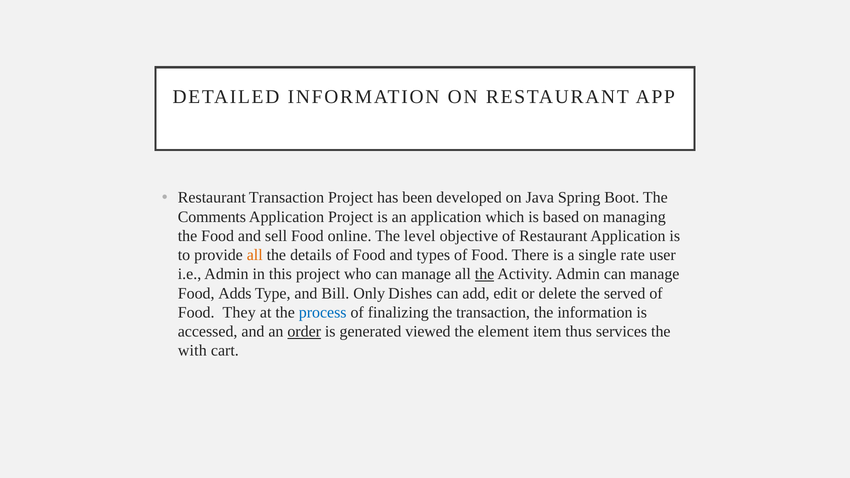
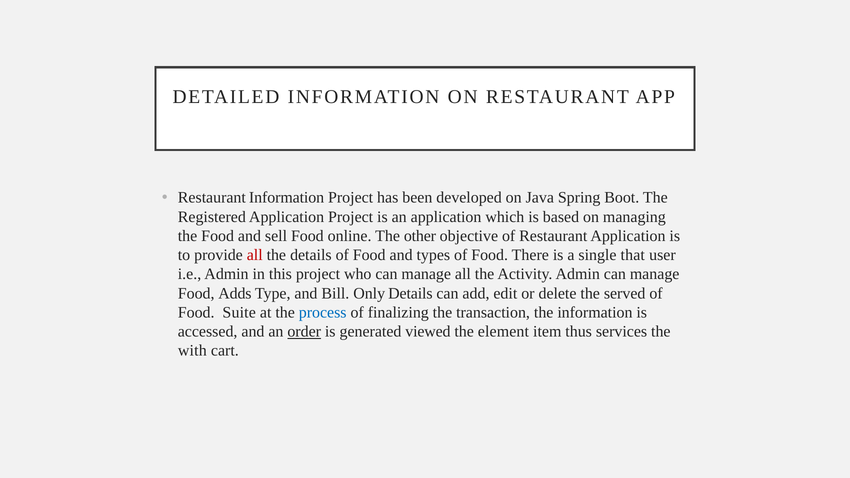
Restaurant Transaction: Transaction -> Information (287, 198)
Comments: Comments -> Registered (212, 217)
level: level -> other (420, 236)
all colour: orange -> red (255, 255)
rate: rate -> that (633, 255)
the underline: present -> none (485, 274)
Only Dishes: Dishes -> Details (410, 293)
They: They -> Suite (239, 313)
